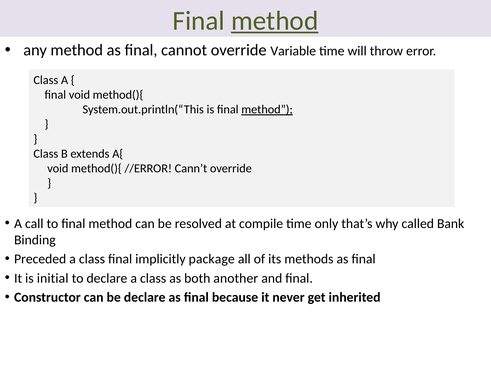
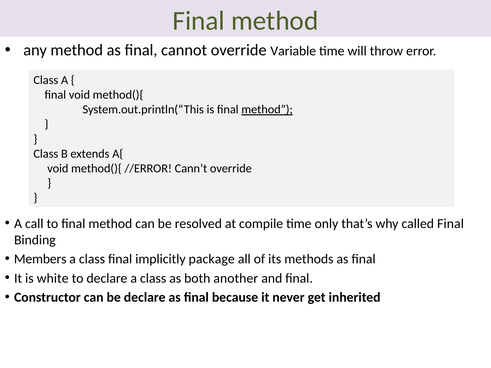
method underline: present -> none (275, 21)
called Bank: Bank -> Final (451, 224)
Preceded: Preceded -> Members (40, 259)
initial: initial -> white (53, 278)
